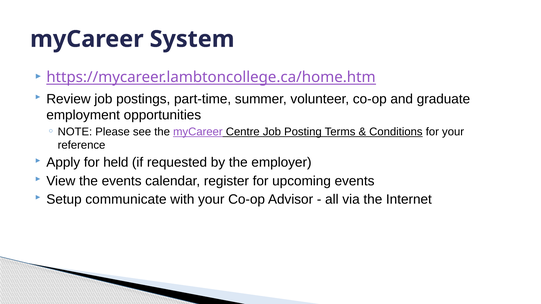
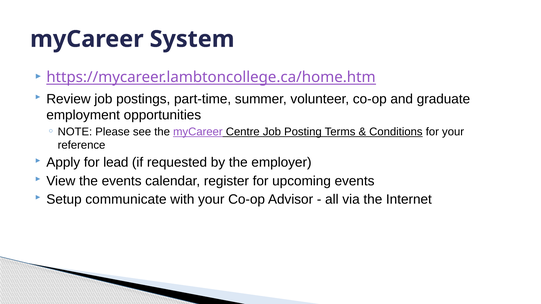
held: held -> lead (116, 163)
